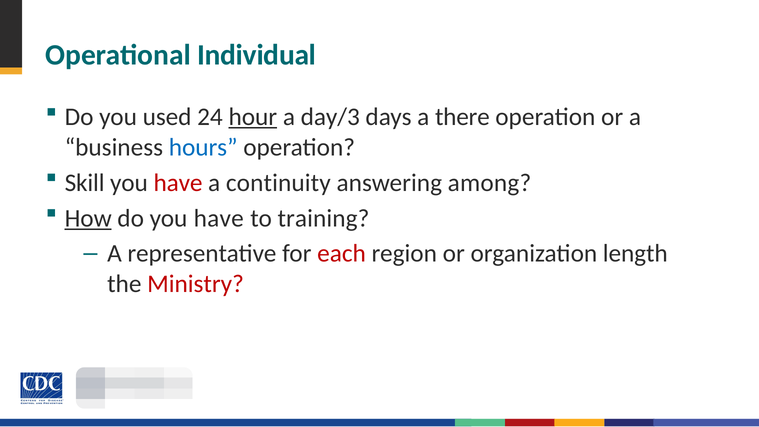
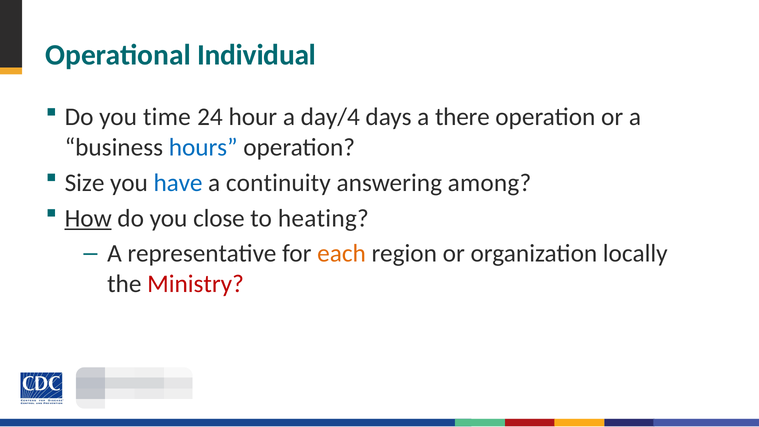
used: used -> time (167, 117)
hour underline: present -> none (253, 117)
day/3: day/3 -> day/4 (330, 117)
Skill: Skill -> Size (85, 183)
have colour: red -> blue (178, 183)
do you have: have -> close (219, 218)
training: training -> heating (323, 218)
each colour: red -> orange (342, 254)
length: length -> locally (635, 254)
